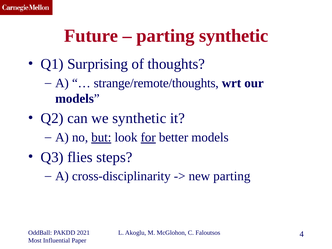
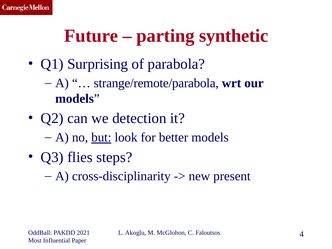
thoughts: thoughts -> parabola (176, 64)
strange/remote/thoughts: strange/remote/thoughts -> strange/remote/parabola (156, 83)
we synthetic: synthetic -> detection (139, 118)
for underline: present -> none (148, 137)
new parting: parting -> present (232, 176)
